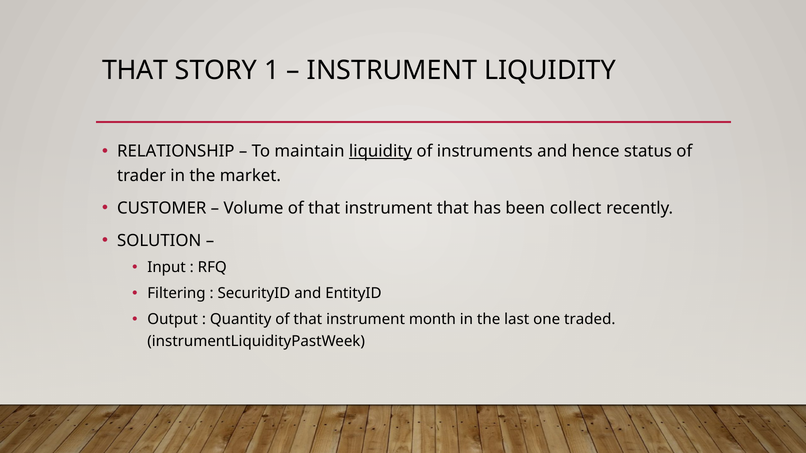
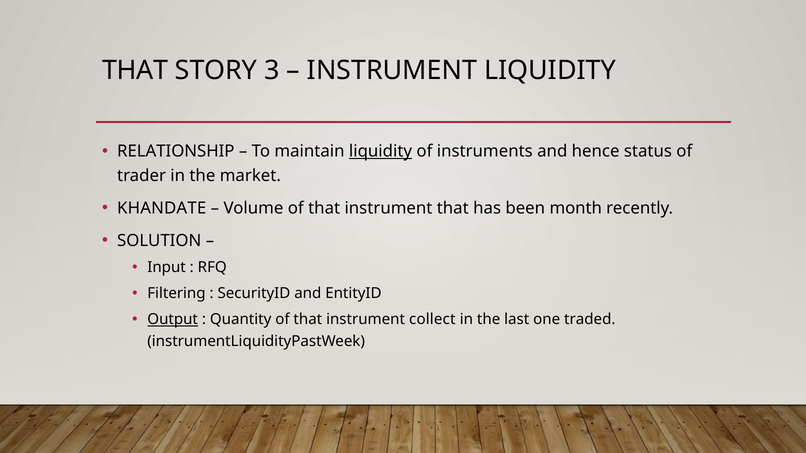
1: 1 -> 3 (272, 71)
CUSTOMER: CUSTOMER -> KHANDATE (162, 208)
collect: collect -> month (576, 208)
Output underline: none -> present (173, 320)
month: month -> collect (432, 320)
